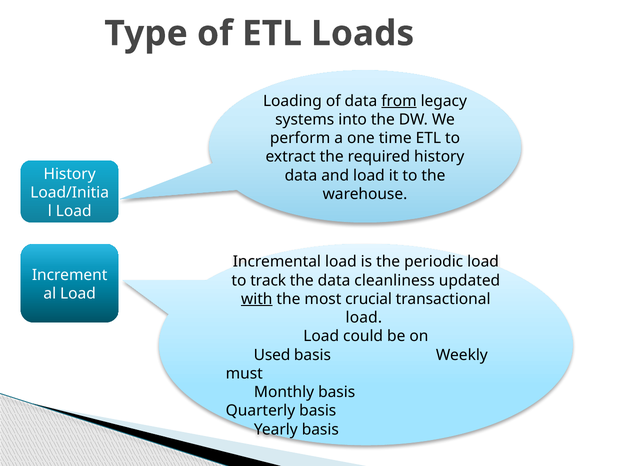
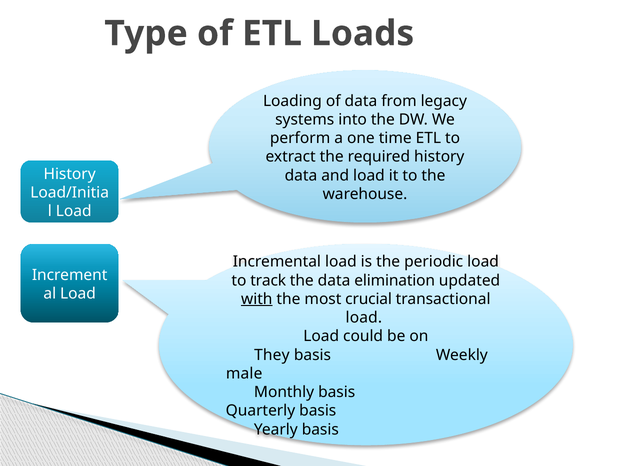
from underline: present -> none (399, 101)
cleanliness: cleanliness -> elimination (395, 280)
Used: Used -> They (272, 355)
must: must -> male (244, 373)
